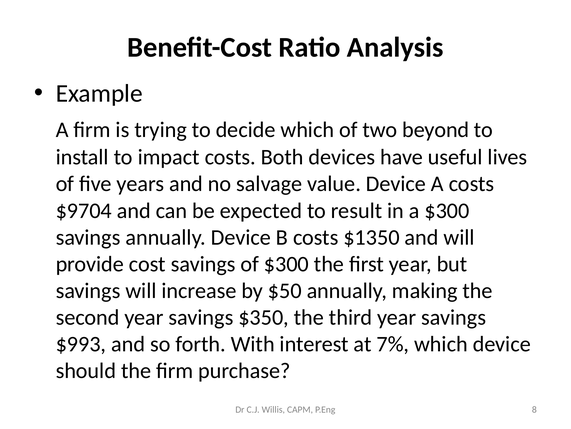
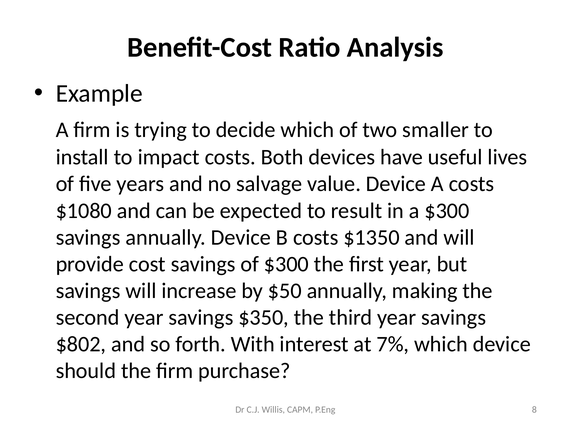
beyond: beyond -> smaller (436, 130)
$9704: $9704 -> $1080 (84, 210)
$993: $993 -> $802 (81, 344)
